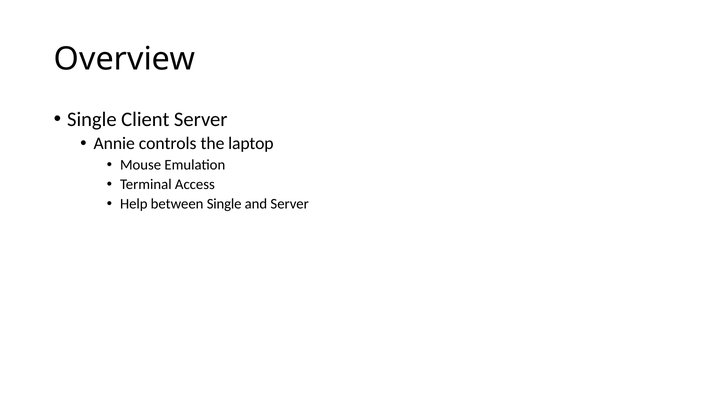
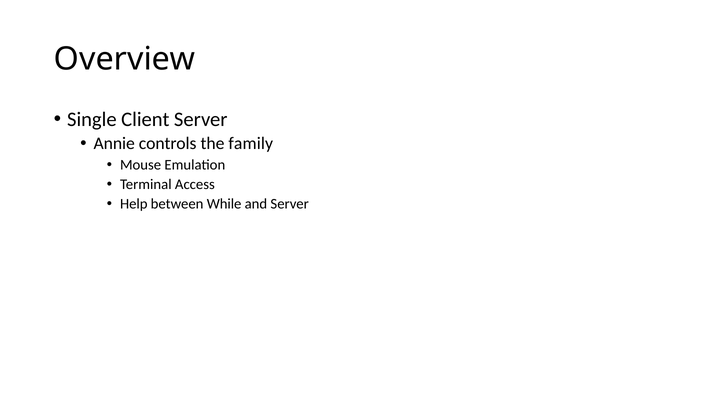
laptop: laptop -> family (251, 144)
between Single: Single -> While (224, 204)
